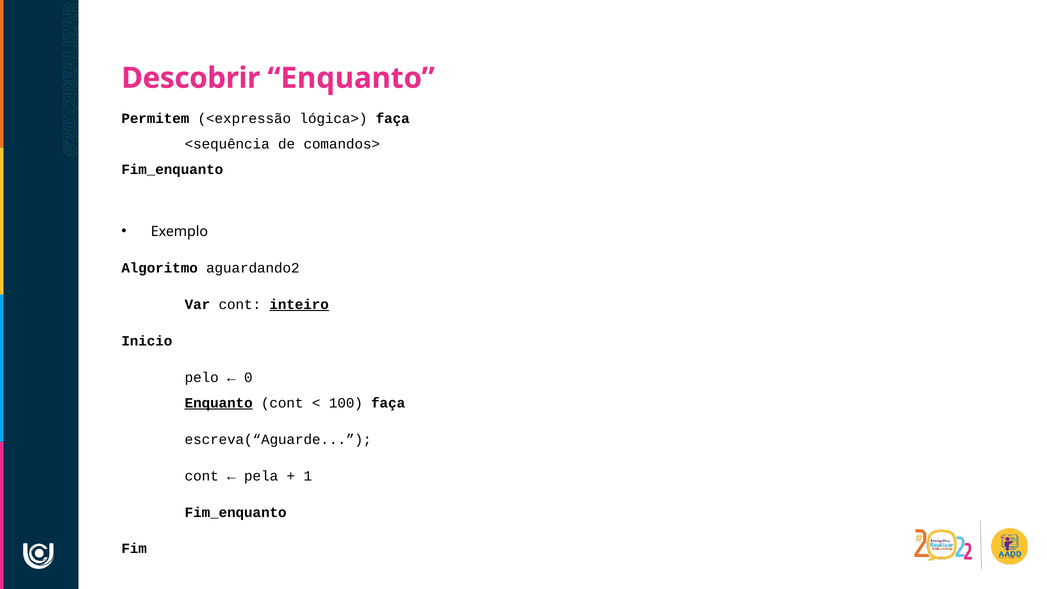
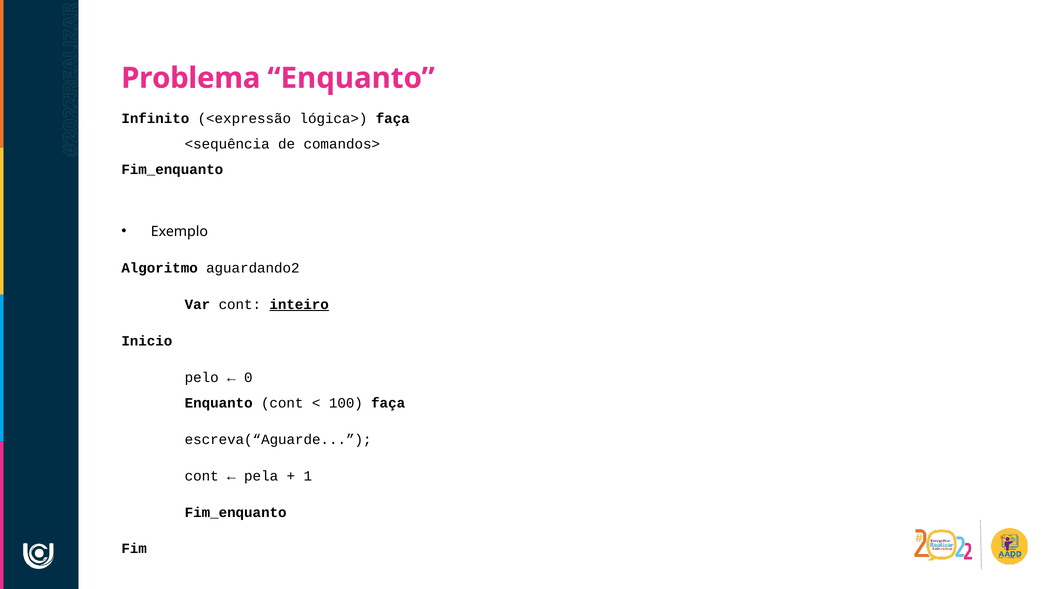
Descobrir: Descobrir -> Problema (191, 78)
Permitem: Permitem -> Infinito (155, 119)
Enquanto underline: present -> none (219, 403)
